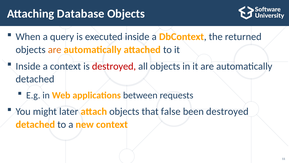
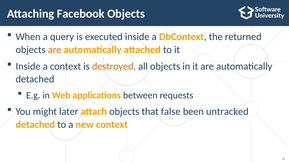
Database: Database -> Facebook (81, 14)
destroyed colour: red -> orange (114, 66)
been destroyed: destroyed -> untracked (227, 111)
